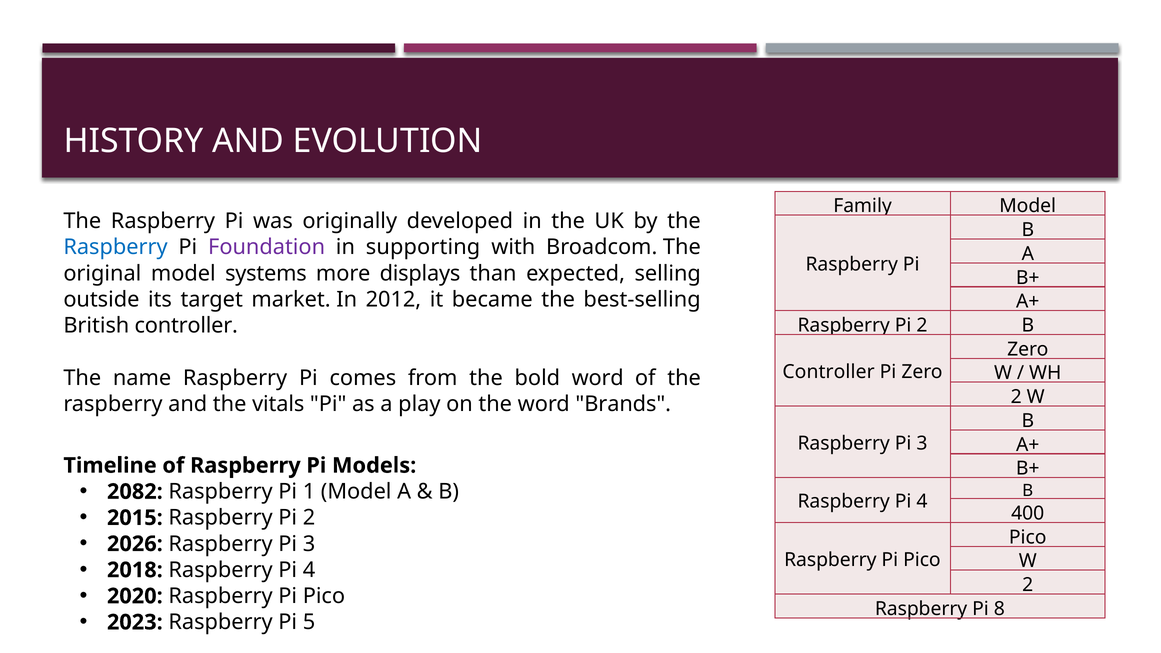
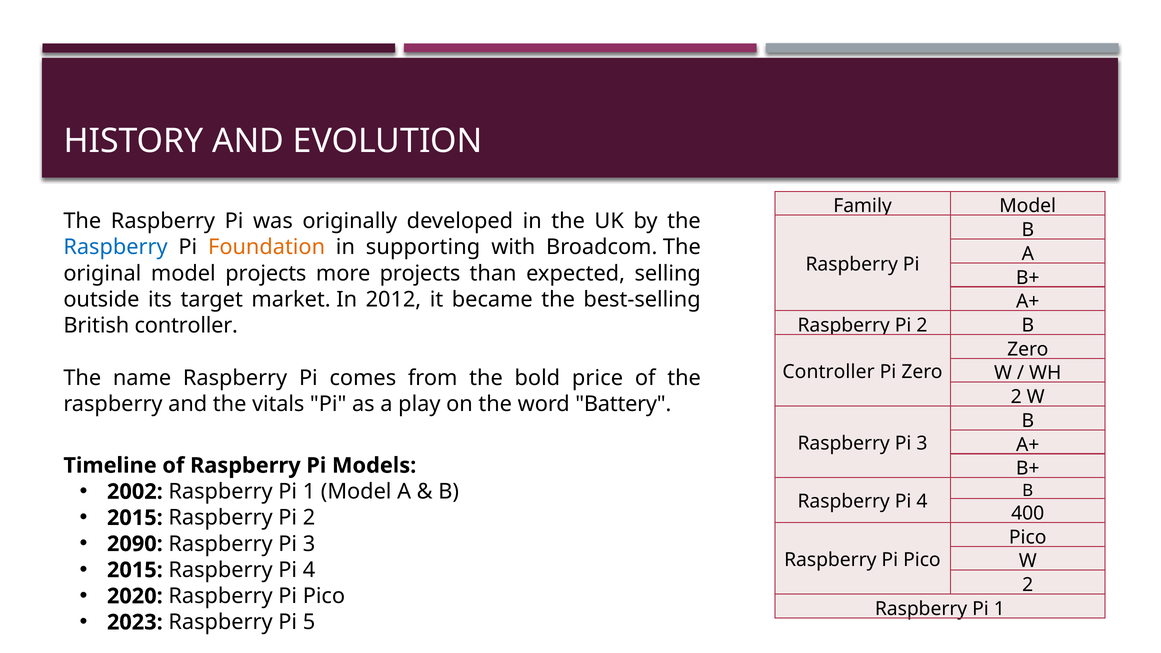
Foundation colour: purple -> orange (267, 247)
model systems: systems -> projects (266, 273)
more displays: displays -> projects (420, 273)
bold word: word -> price (598, 378)
Brands: Brands -> Battery (623, 404)
2082: 2082 -> 2002 (135, 492)
2026: 2026 -> 2090 (135, 544)
2018: 2018 -> 2015 (135, 570)
8: 8 -> 1 (999, 609)
